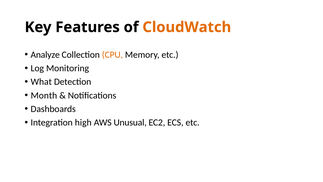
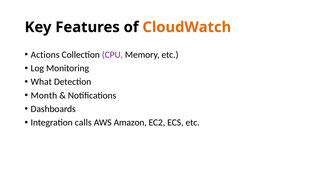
Analyze: Analyze -> Actions (45, 55)
CPU colour: orange -> purple (112, 55)
high: high -> calls (83, 122)
Unusual: Unusual -> Amazon (130, 122)
